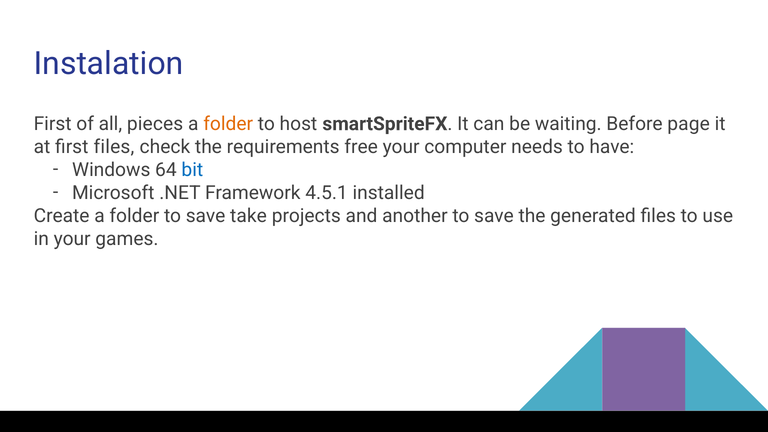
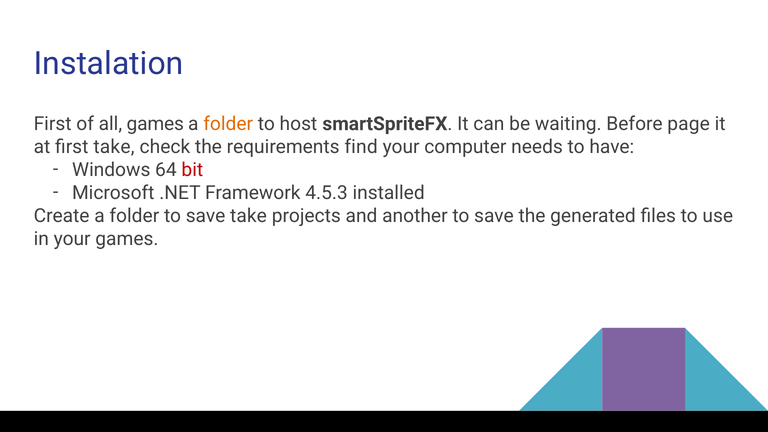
all pieces: pieces -> games (155, 124)
first files: files -> take (114, 147)
free: free -> find (361, 147)
bit colour: blue -> red (192, 170)
4.5.1: 4.5.1 -> 4.5.3 (327, 193)
